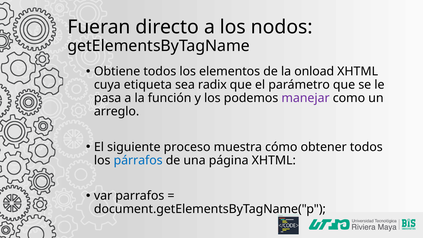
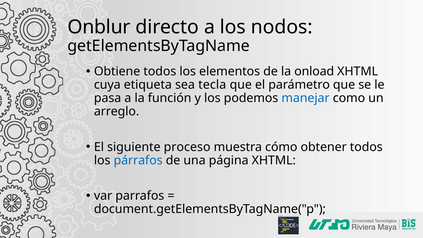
Fueran: Fueran -> Onblur (99, 27)
radix: radix -> tecla (212, 85)
manejar colour: purple -> blue (306, 98)
